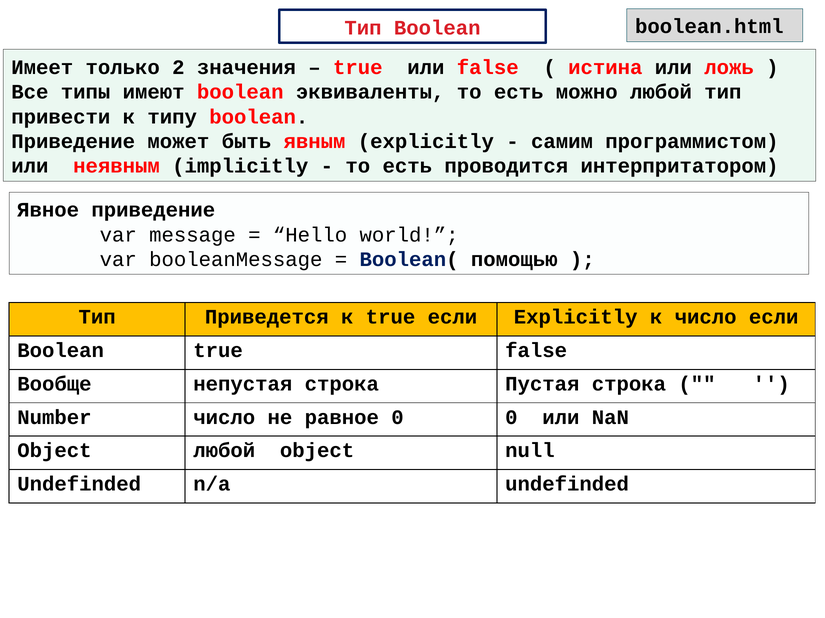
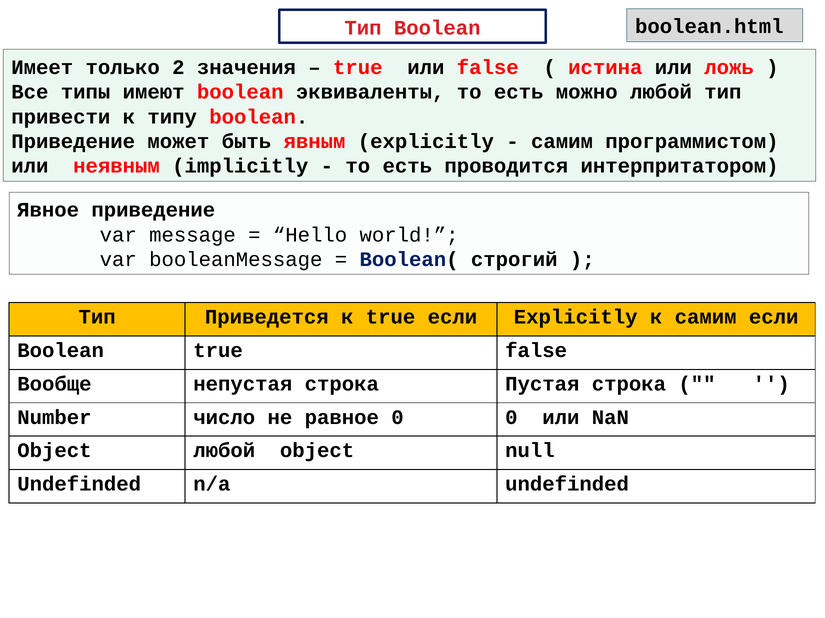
помощью: помощью -> строгий (514, 260)
к число: число -> самим (706, 317)
